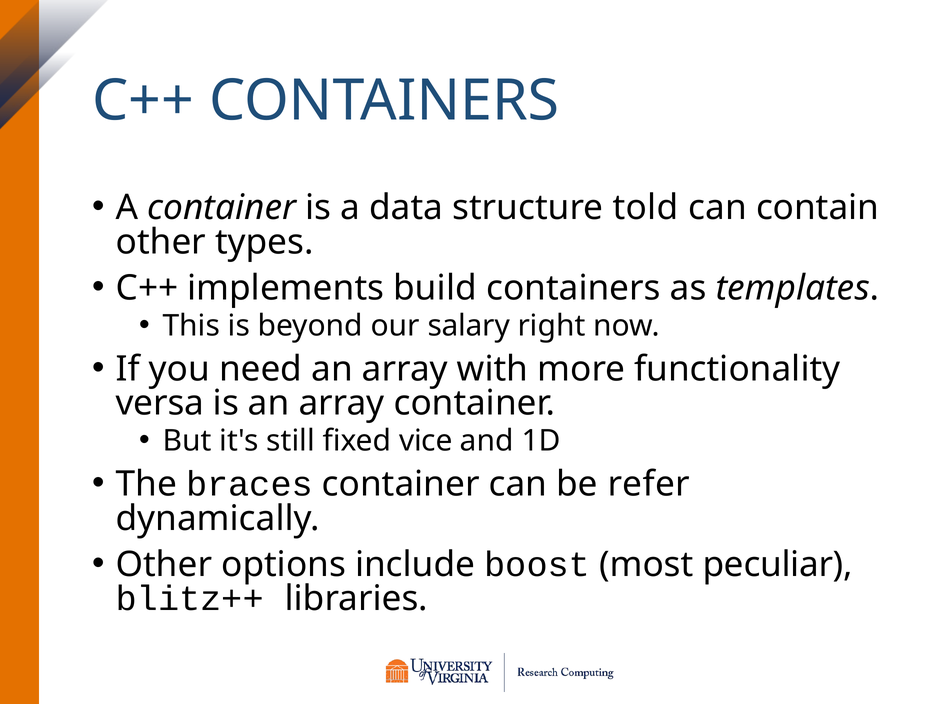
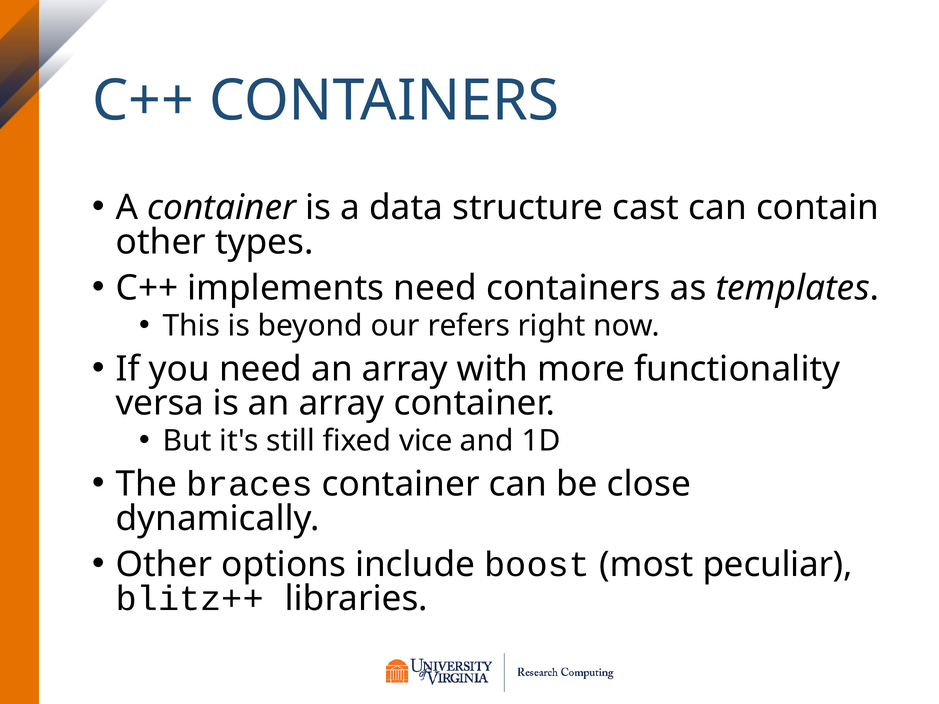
told: told -> cast (646, 208)
implements build: build -> need (435, 288)
salary: salary -> refers (469, 326)
refer: refer -> close (649, 484)
